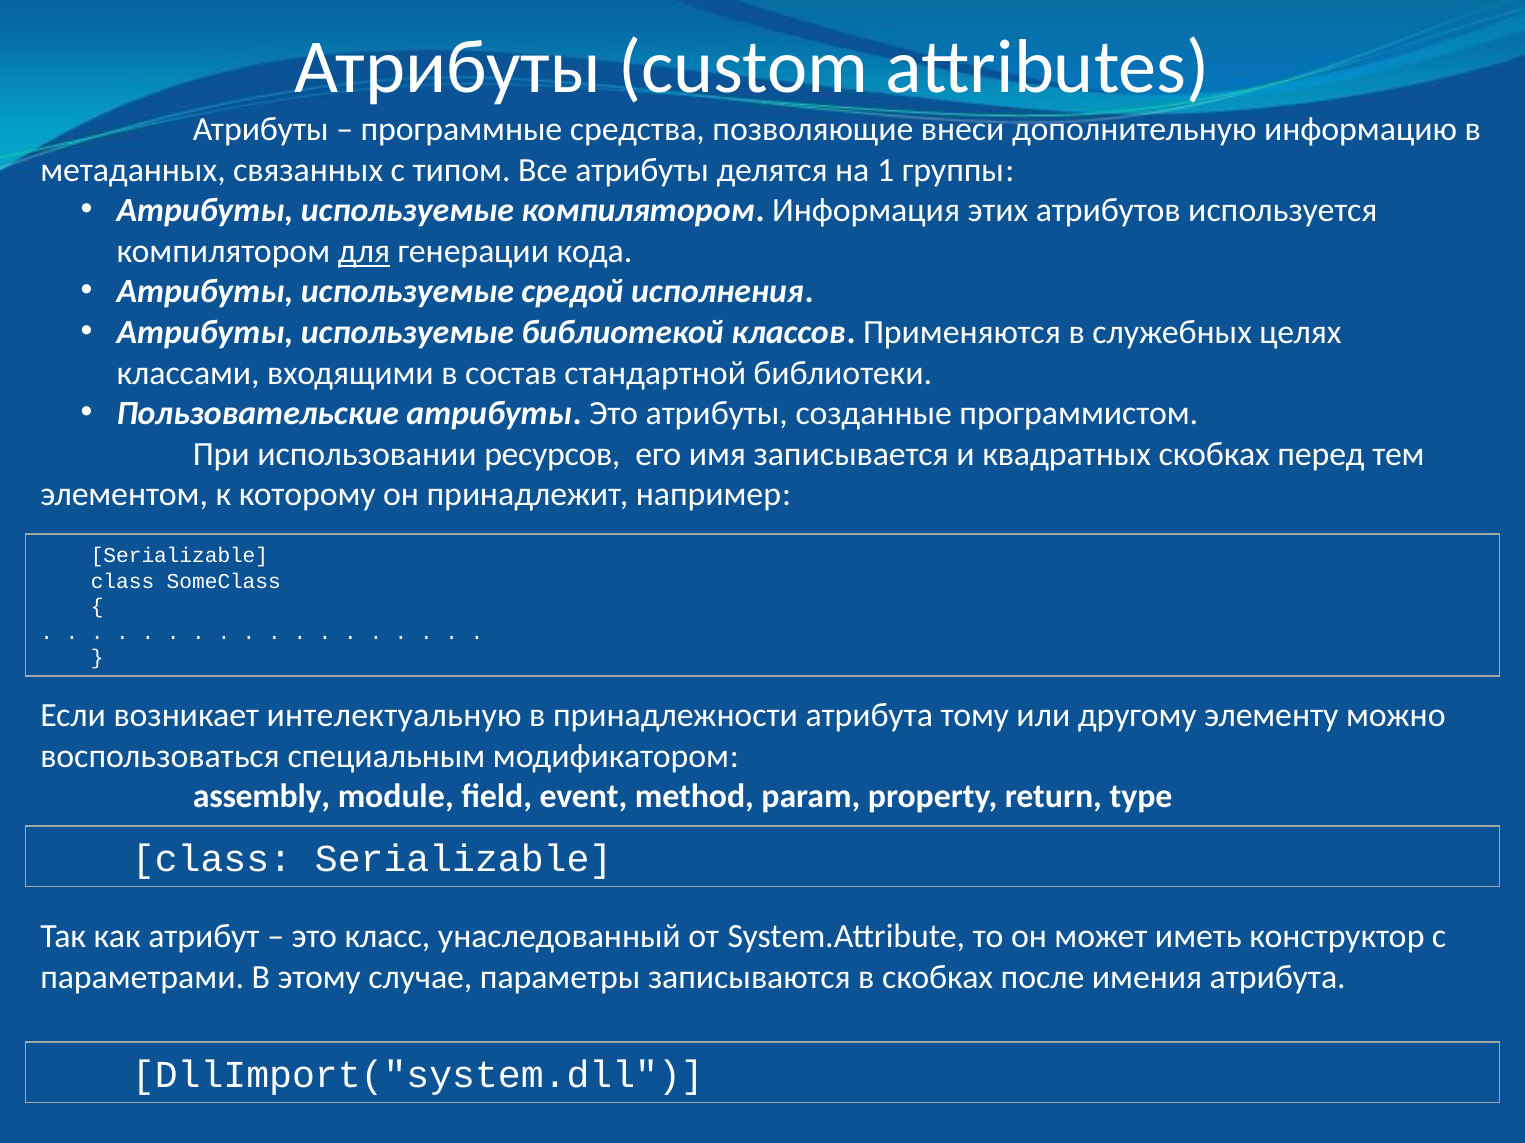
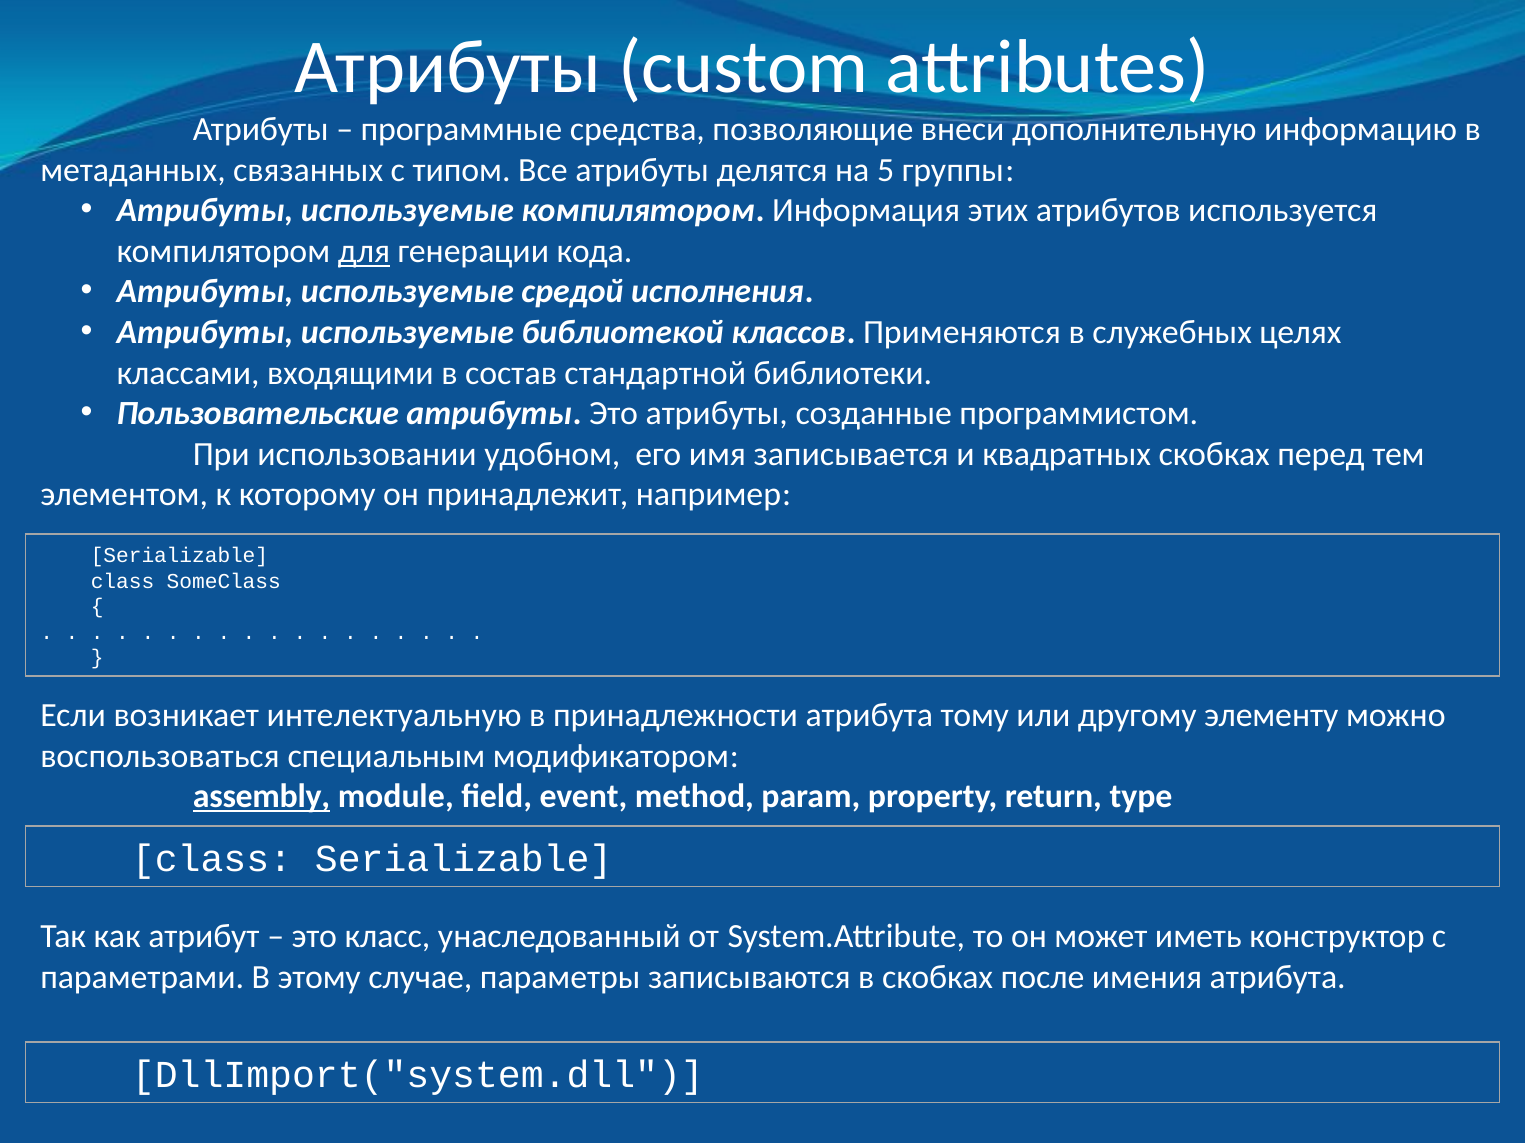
1: 1 -> 5 (886, 170)
ресурсов: ресурсов -> удобном (552, 454)
assembly underline: none -> present (261, 797)
